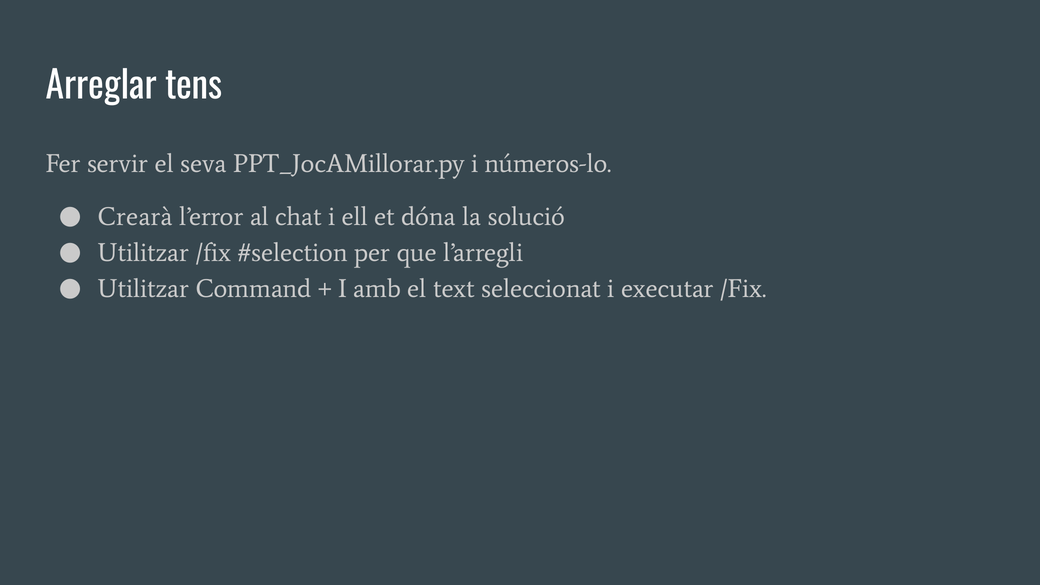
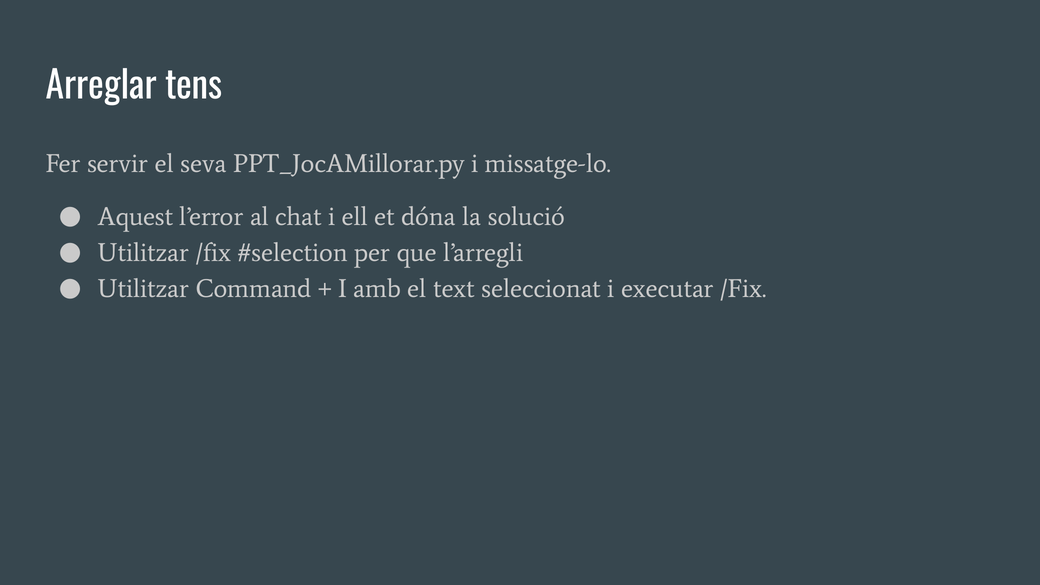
números-lo: números-lo -> missatge-lo (548, 164)
Crearà: Crearà -> Aquest (135, 217)
